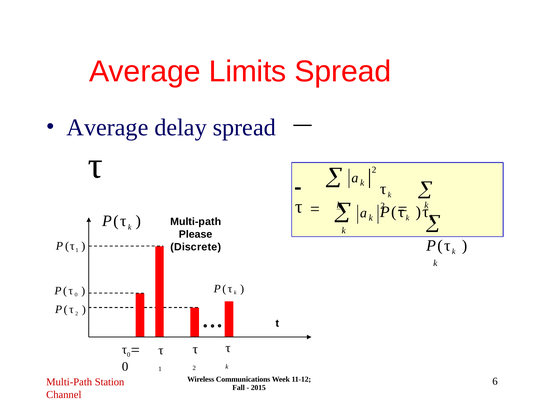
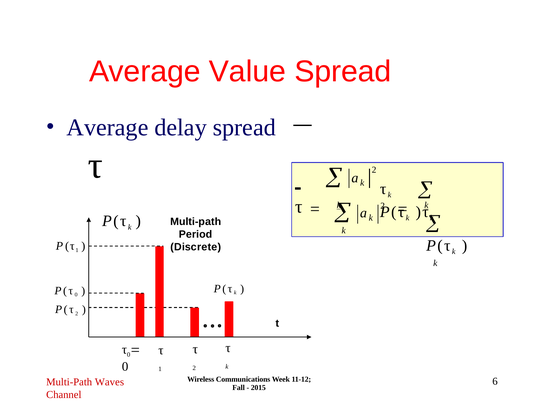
Limits: Limits -> Value (247, 72)
Please: Please -> Period (195, 234)
Station: Station -> Waves (109, 382)
